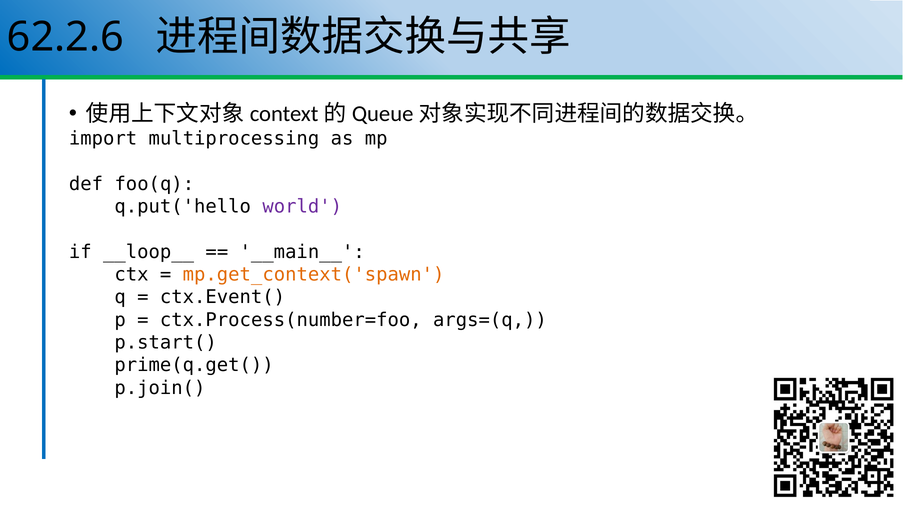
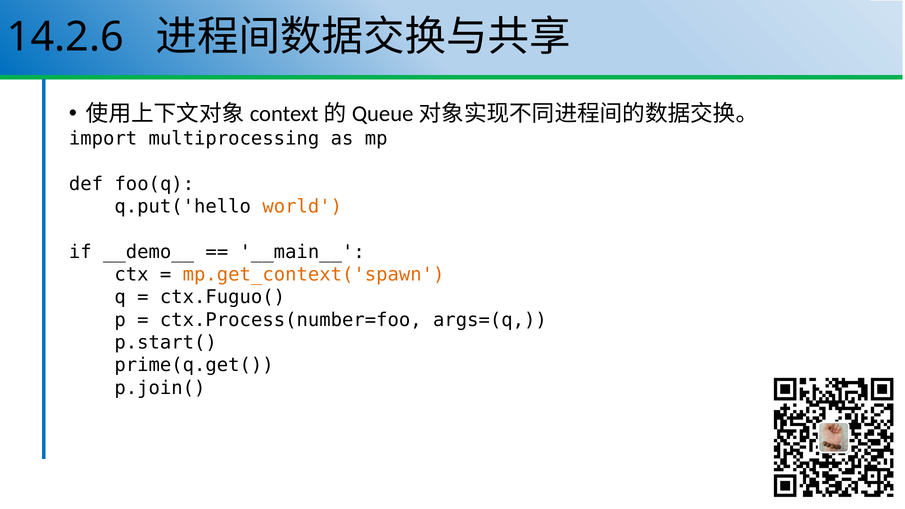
62.2.6: 62.2.6 -> 14.2.6 (65, 37)
world colour: purple -> orange (302, 207)
__loop__: __loop__ -> __demo__ (149, 252)
ctx.Event(: ctx.Event( -> ctx.Fuguo( (223, 297)
